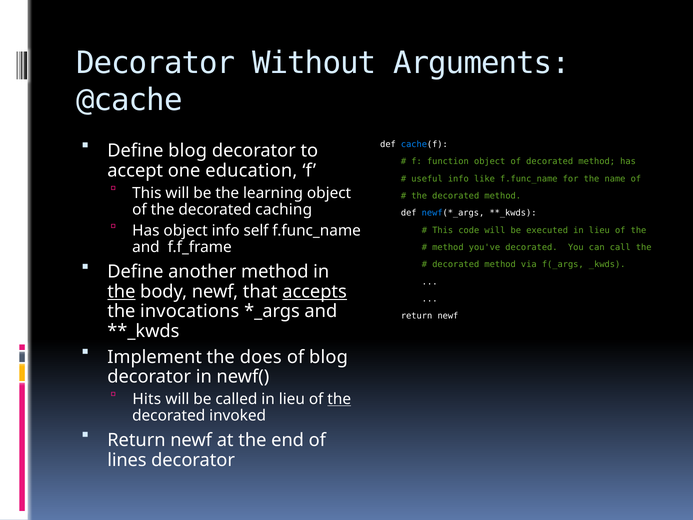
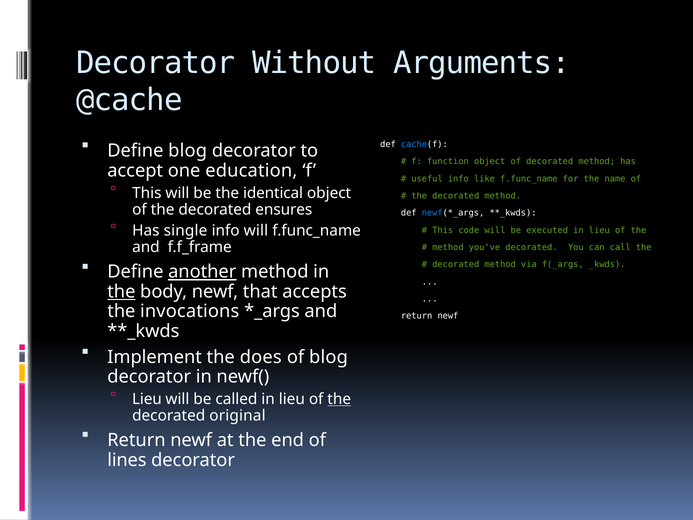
learning: learning -> identical (273, 193)
caching: caching -> ensures (284, 209)
Has object: object -> single (186, 231)
info self: self -> will (256, 231)
another underline: none -> present (202, 272)
accepts underline: present -> none (315, 292)
Hits: Hits -> Lieu (147, 399)
invoked: invoked -> original (238, 416)
